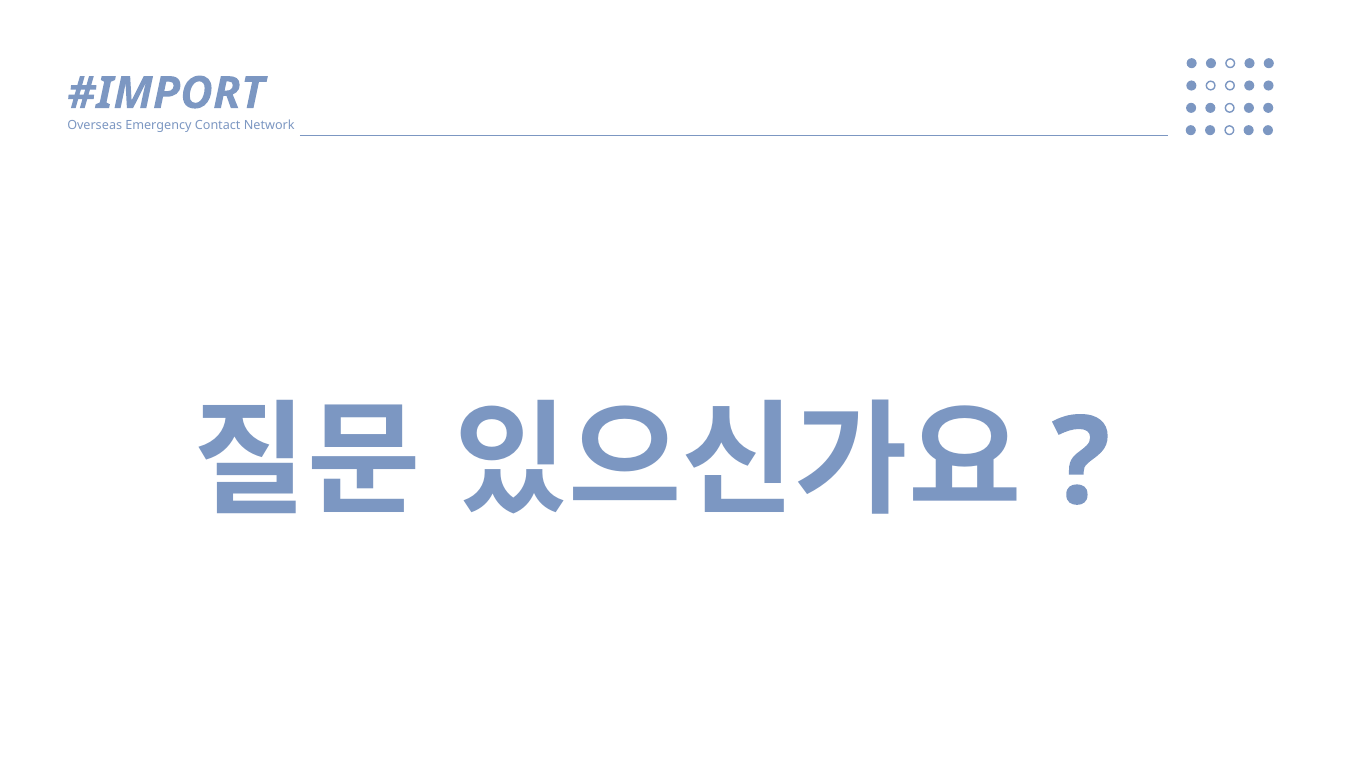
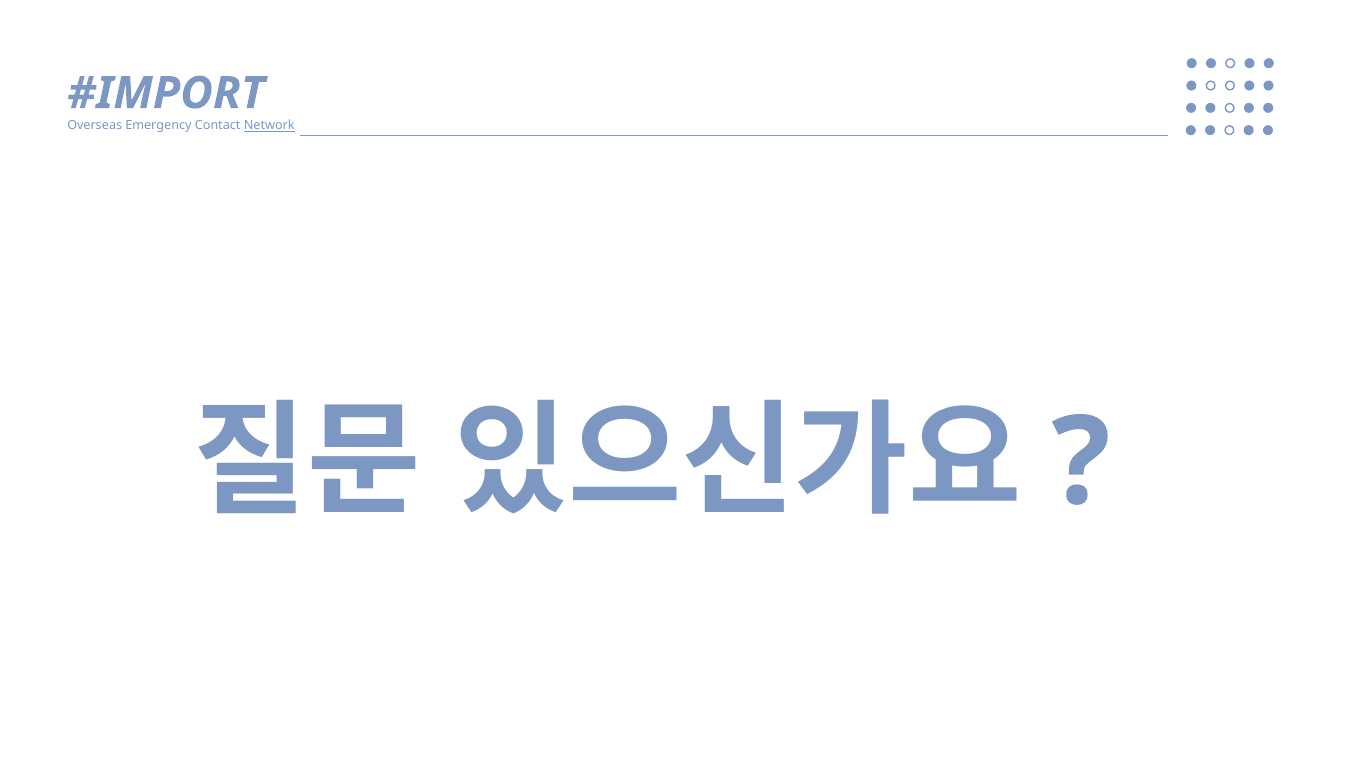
Network underline: none -> present (269, 125)
